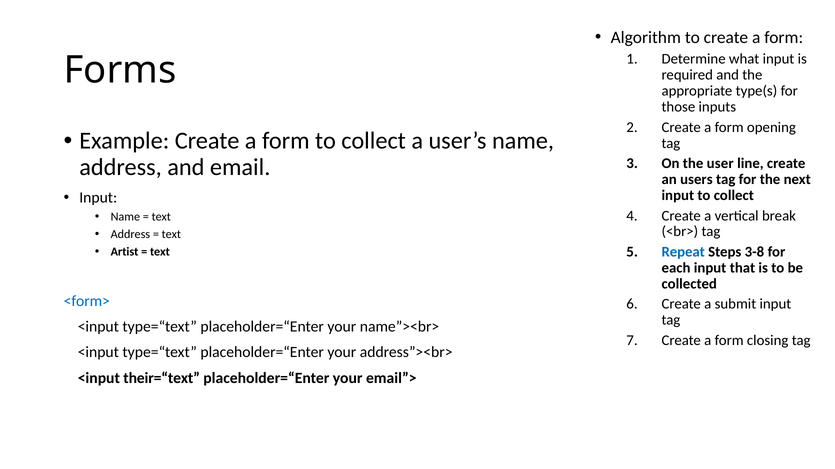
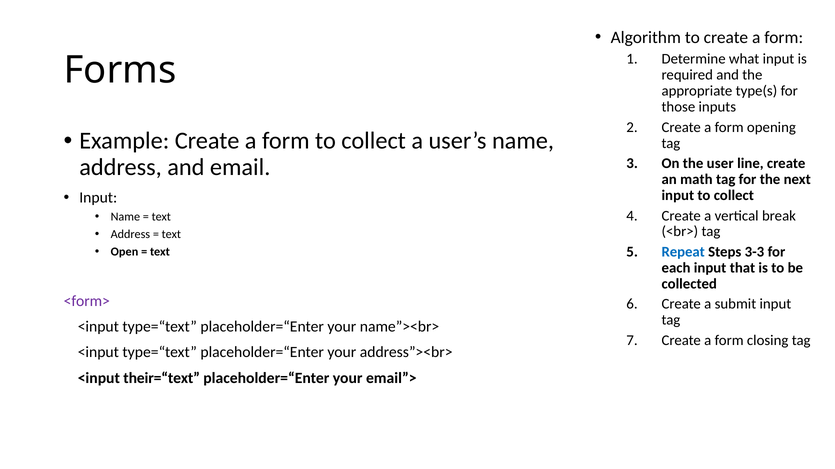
users: users -> math (696, 180)
3-8: 3-8 -> 3-3 (754, 252)
Artist: Artist -> Open (124, 252)
<form> colour: blue -> purple (87, 302)
